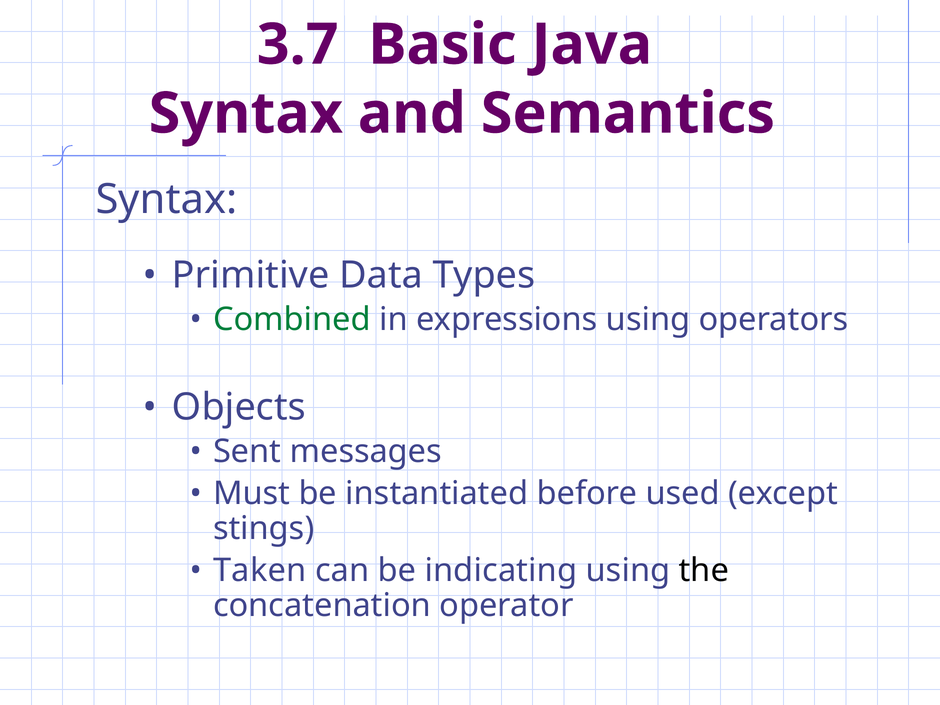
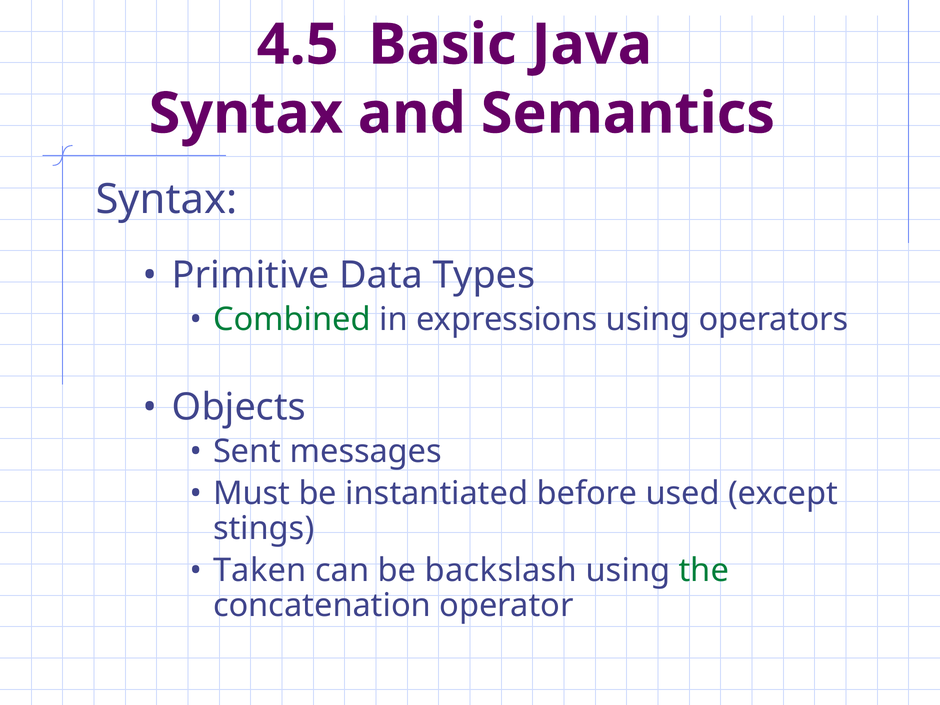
3.7: 3.7 -> 4.5 (298, 45)
indicating: indicating -> backslash (501, 570)
the colour: black -> green (704, 570)
